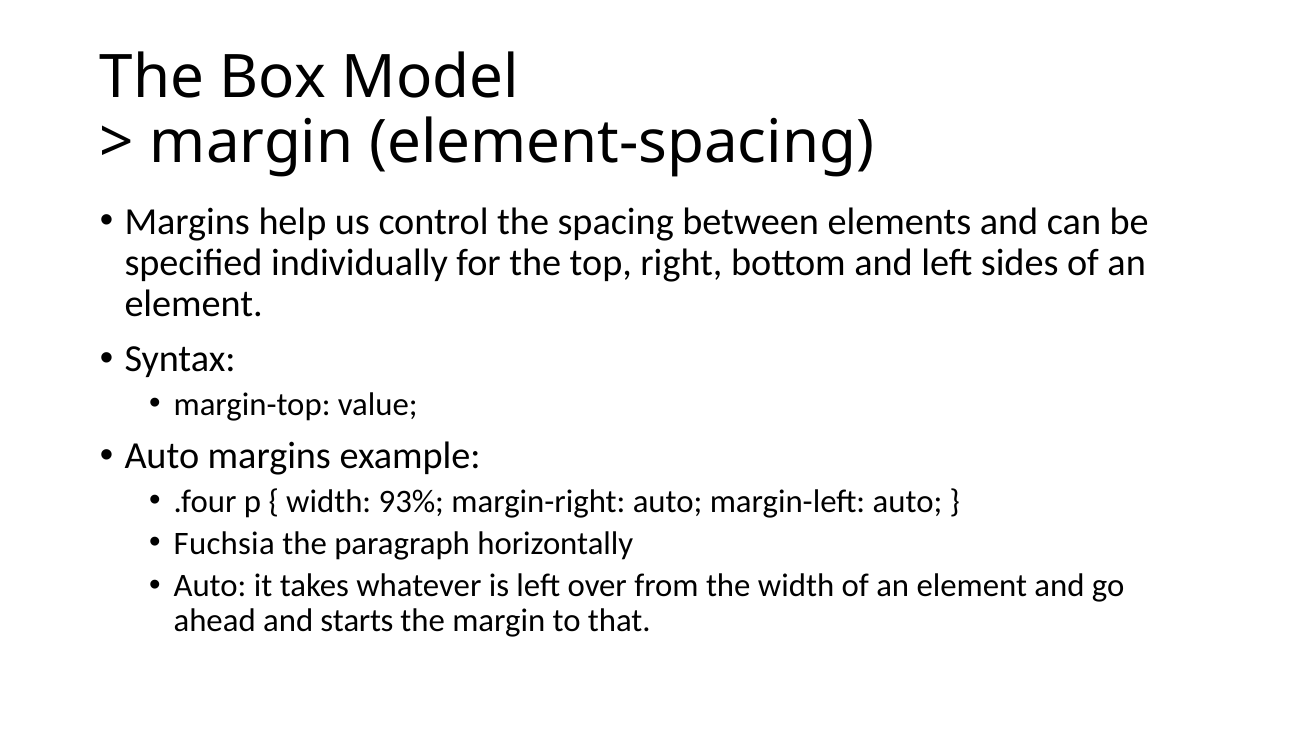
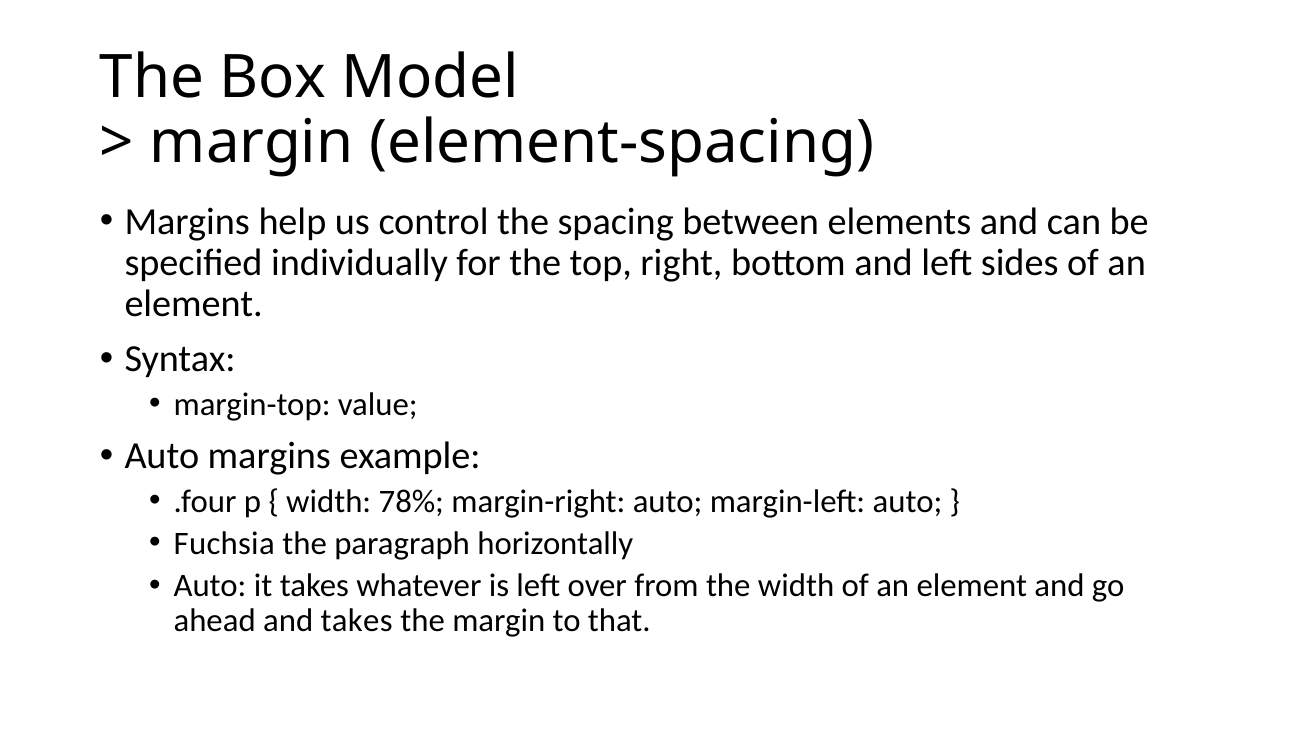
93%: 93% -> 78% (411, 502)
and starts: starts -> takes (357, 621)
